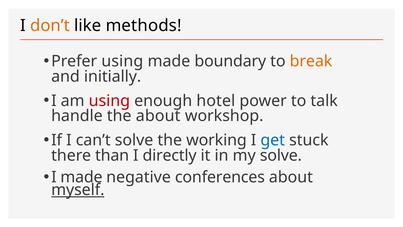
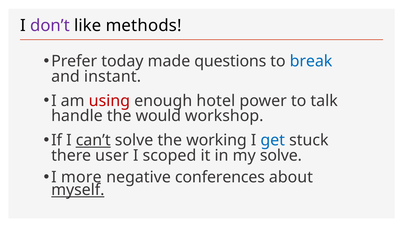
don’t colour: orange -> purple (50, 26)
Prefer using: using -> today (122, 61)
boundary: boundary -> questions (230, 61)
break colour: orange -> blue (311, 61)
initially: initially -> instant (112, 76)
the about: about -> would (158, 116)
can’t underline: none -> present (93, 140)
than: than -> user (112, 155)
directly: directly -> scoped (169, 155)
I made: made -> more (81, 177)
